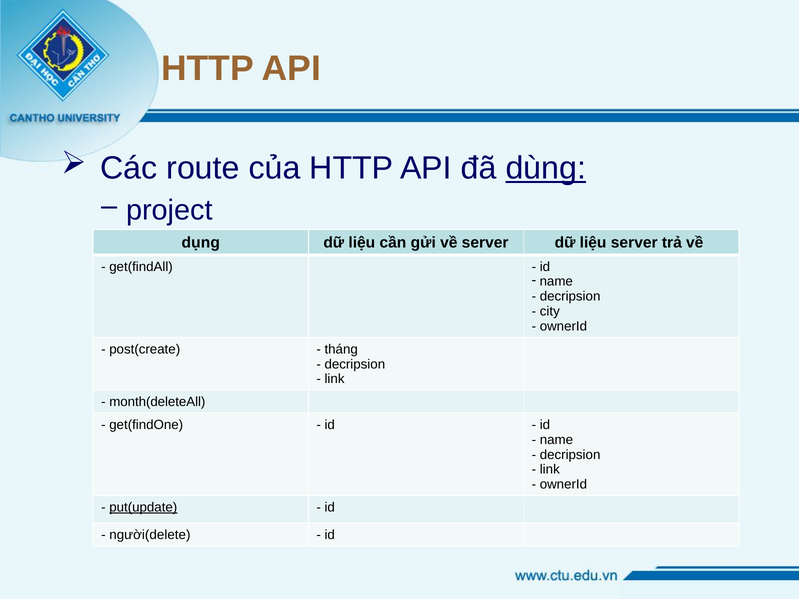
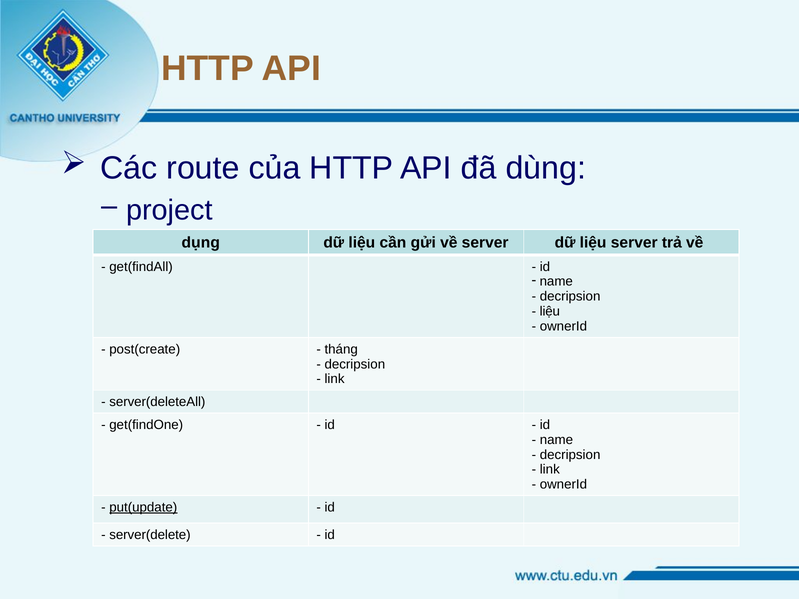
dùng underline: present -> none (546, 168)
city: city -> liệu (550, 312)
month(deleteAll: month(deleteAll -> server(deleteAll (157, 402)
người(delete: người(delete -> server(delete (150, 535)
